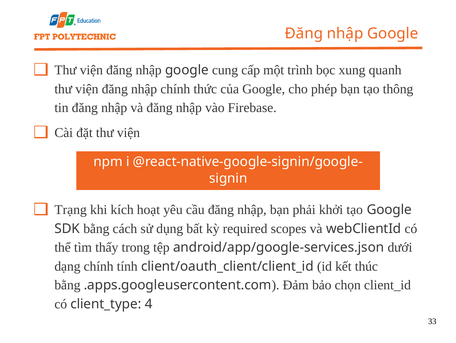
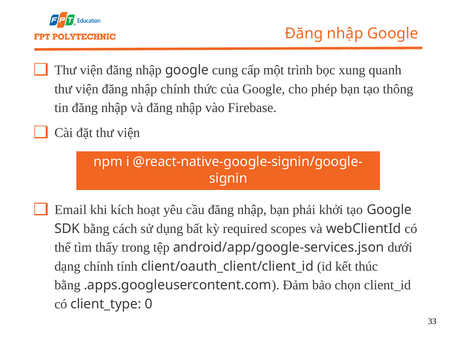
Trạng: Trạng -> Email (71, 210)
4: 4 -> 0 (149, 304)
